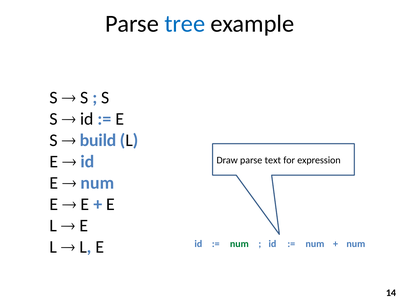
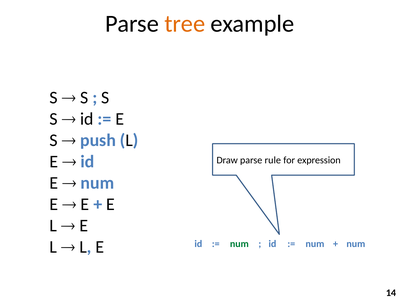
tree colour: blue -> orange (185, 24)
build: build -> push (98, 140)
text: text -> rule (273, 160)
